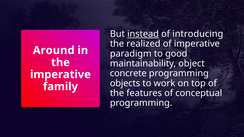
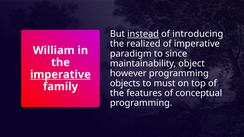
Around: Around -> William (54, 50)
good: good -> since (176, 54)
concrete: concrete -> however (128, 74)
imperative underline: none -> present (60, 75)
work: work -> must (165, 83)
